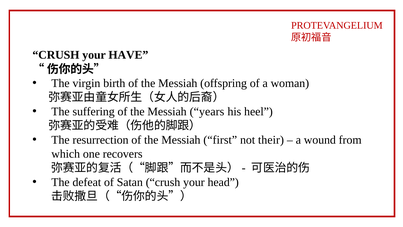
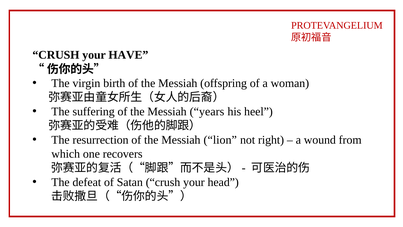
first: first -> lion (220, 140)
their: their -> right (271, 140)
